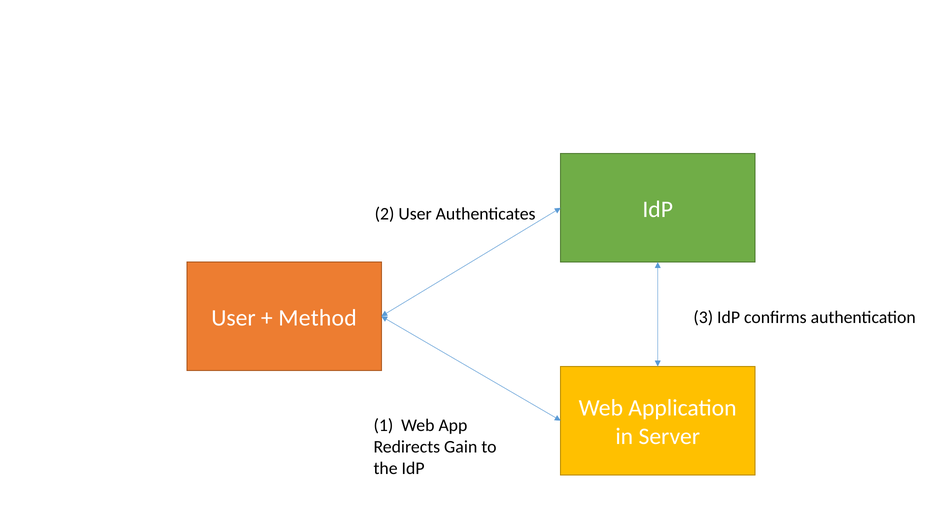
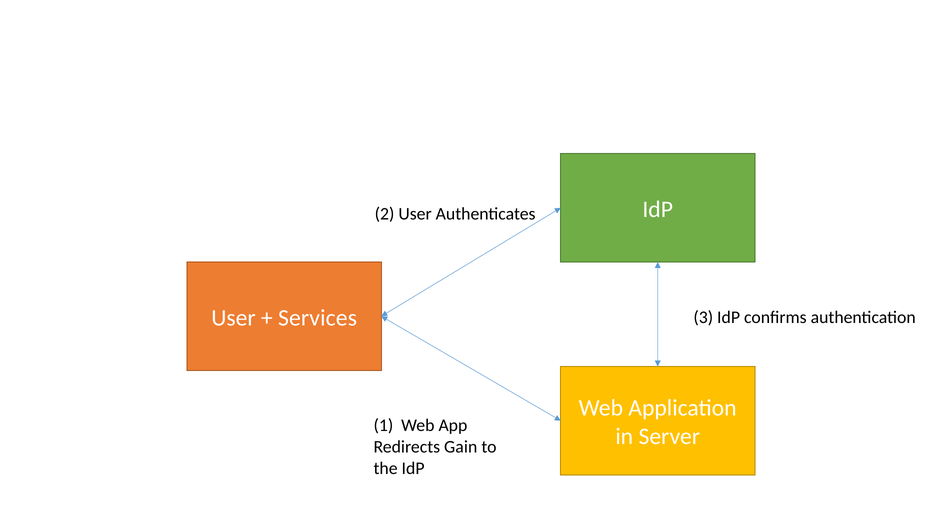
Method: Method -> Services (318, 318)
